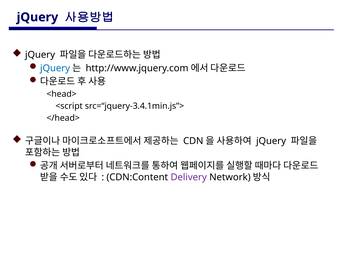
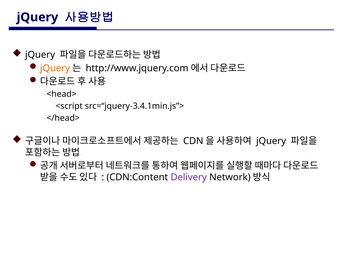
jQuery colour: blue -> orange (55, 68)
